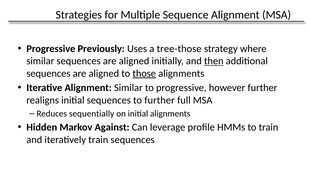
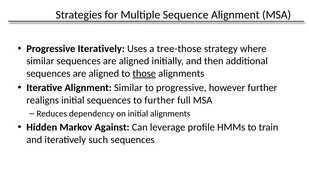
Progressive Previously: Previously -> Iteratively (101, 49)
then underline: present -> none (214, 61)
sequentially: sequentially -> dependency (92, 113)
iteratively train: train -> such (98, 140)
